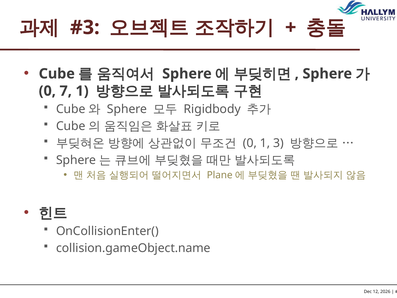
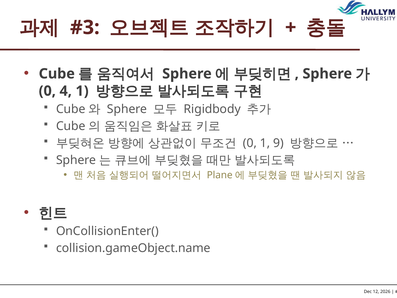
7: 7 -> 4 (66, 91)
3: 3 -> 9 (279, 143)
